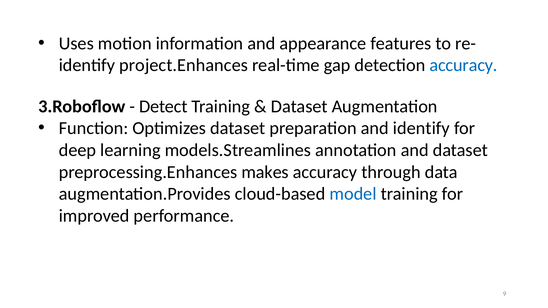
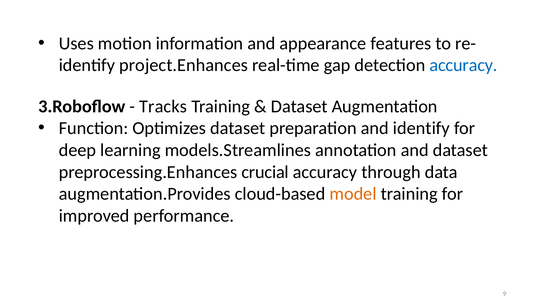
Detect: Detect -> Tracks (163, 106)
makes: makes -> crucial (265, 172)
model colour: blue -> orange (353, 194)
